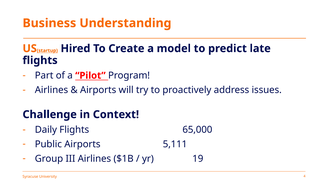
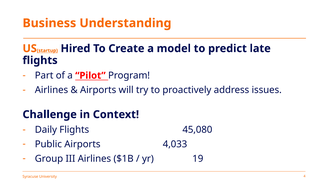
65,000: 65,000 -> 45,080 (197, 129)
5,111: 5,111 -> 4,033 (175, 144)
